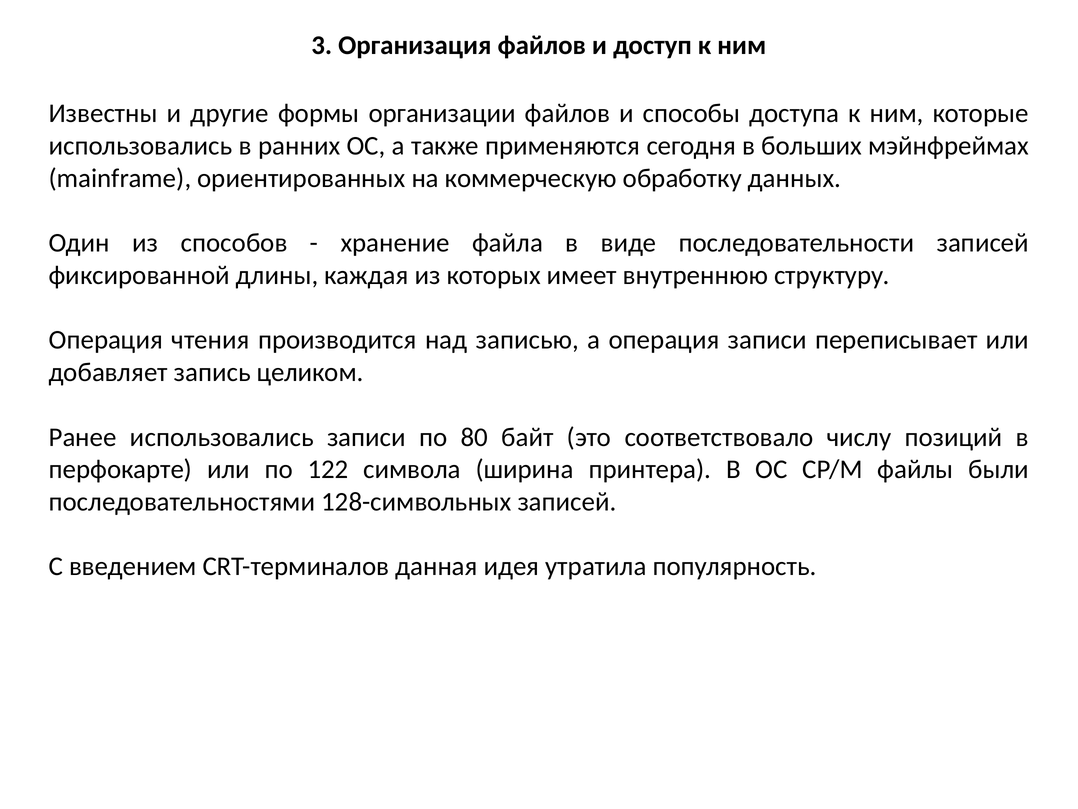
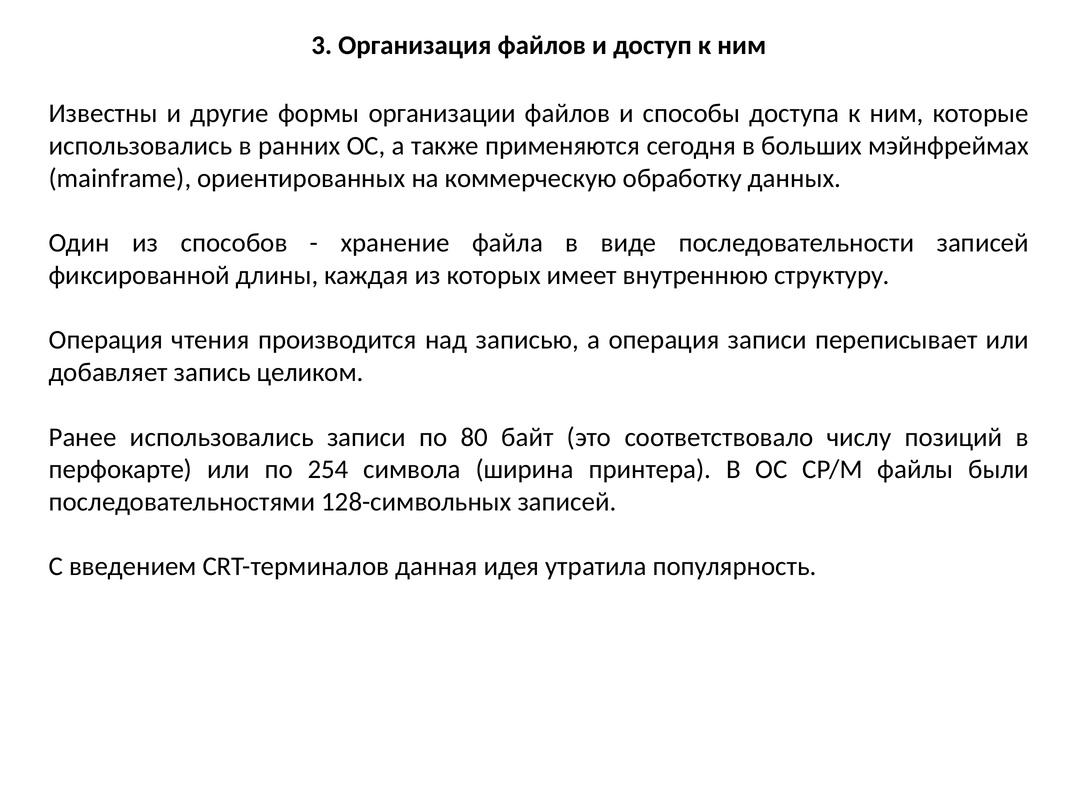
122: 122 -> 254 (328, 469)
